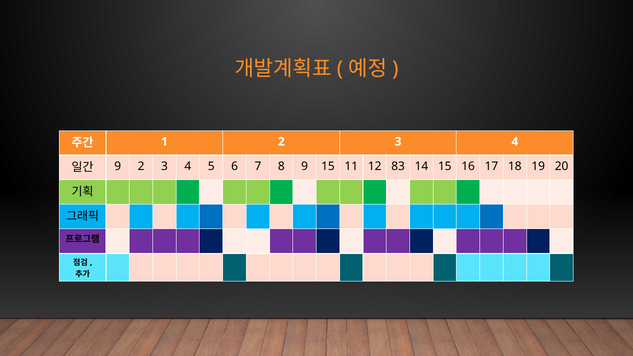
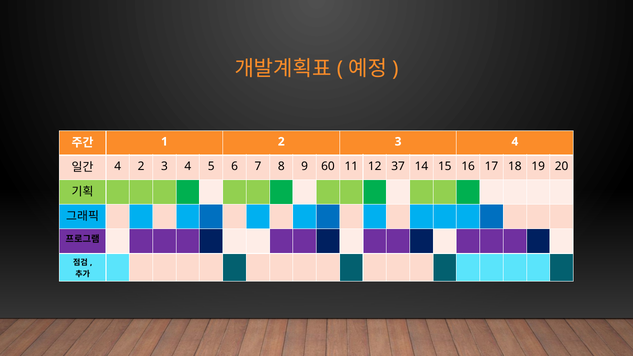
9: 9 -> 4 (118, 166)
9 15: 15 -> 60 (328, 166)
83: 83 -> 37 (398, 166)
